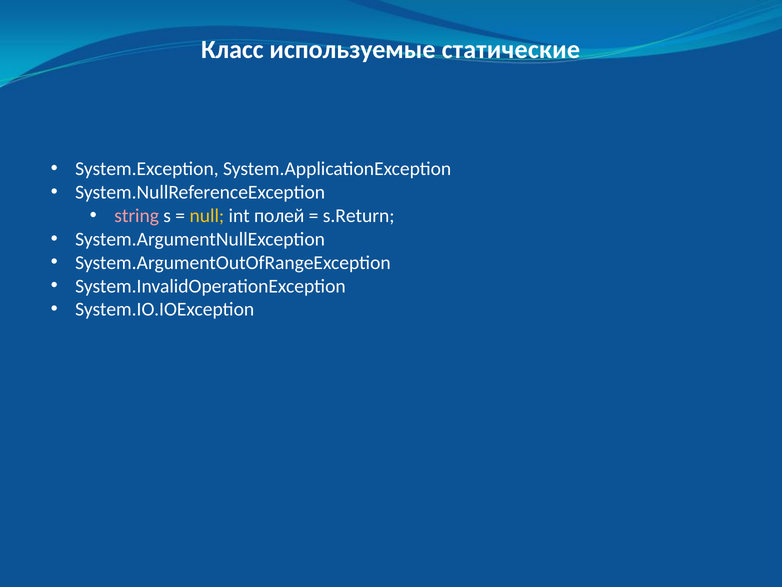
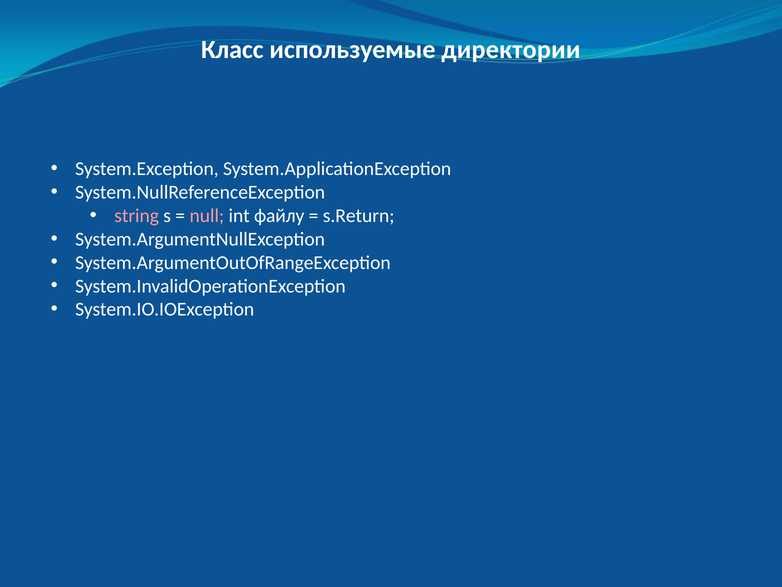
статические: статические -> директории (511, 50)
null colour: yellow -> pink (207, 215)
полей: полей -> файлу (279, 215)
